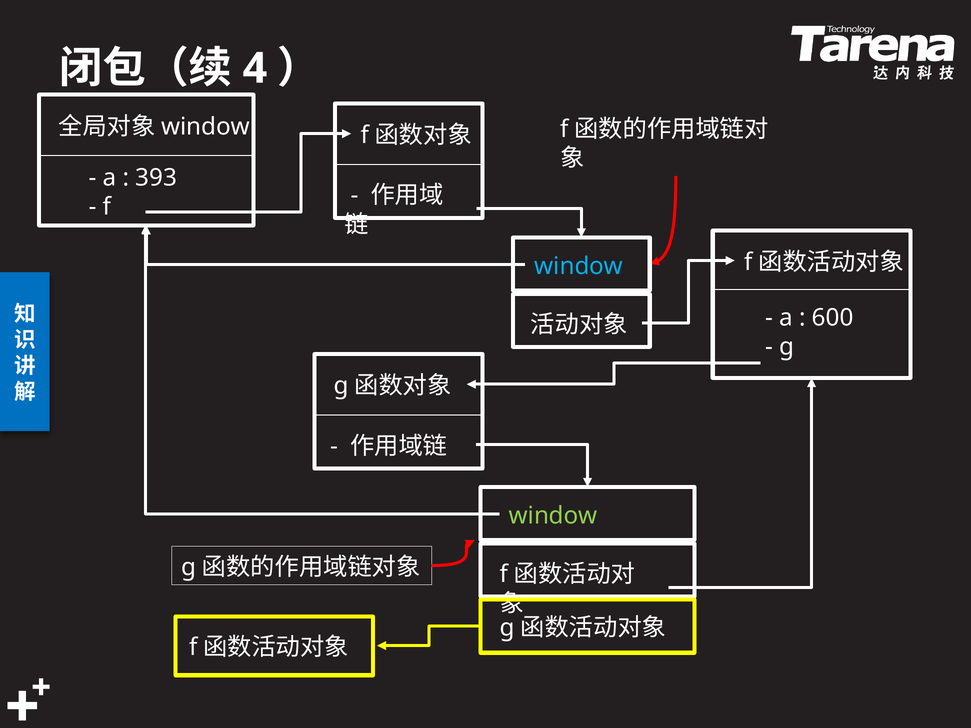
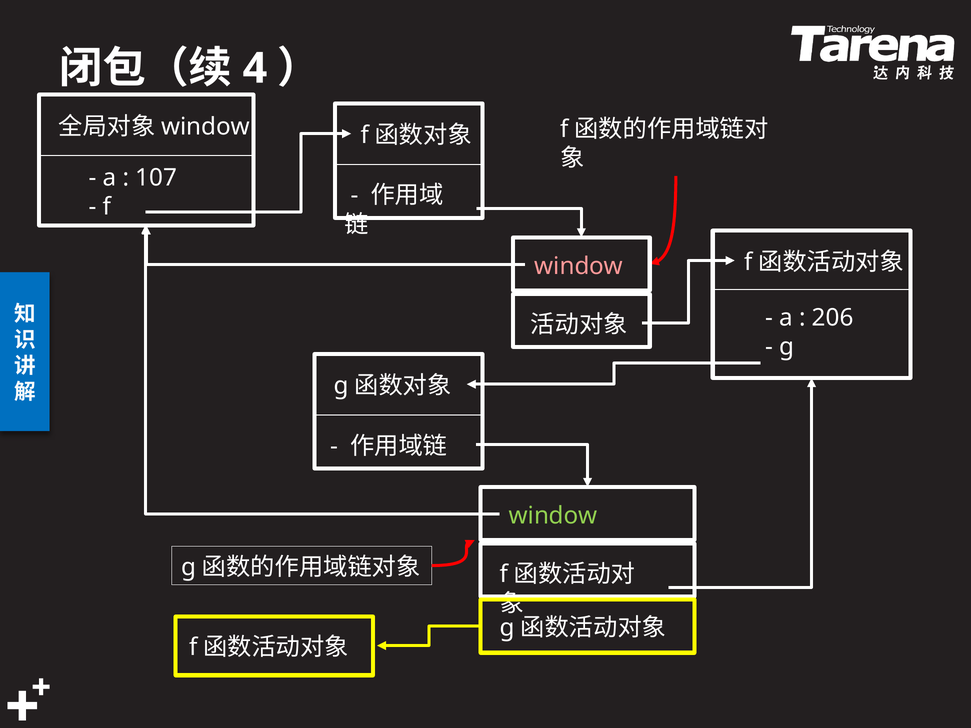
393: 393 -> 107 (156, 178)
window colour: light blue -> pink (579, 266)
600: 600 -> 206 (833, 318)
